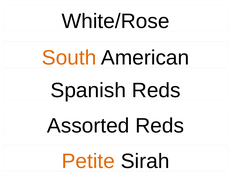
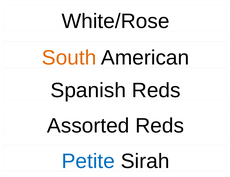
Petite colour: orange -> blue (88, 162)
